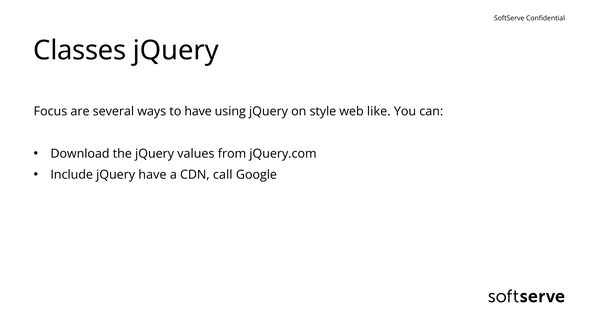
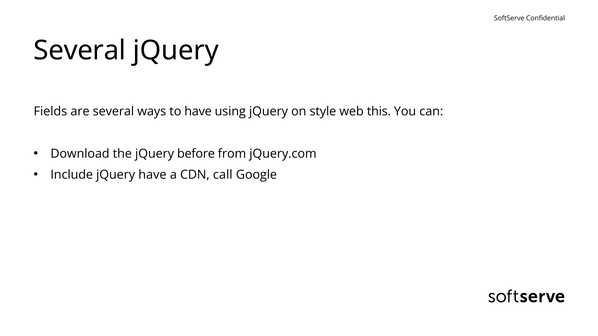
Classes: Classes -> Several (80, 50)
Focus: Focus -> Fields (50, 111)
like: like -> this (379, 111)
values: values -> before (196, 154)
